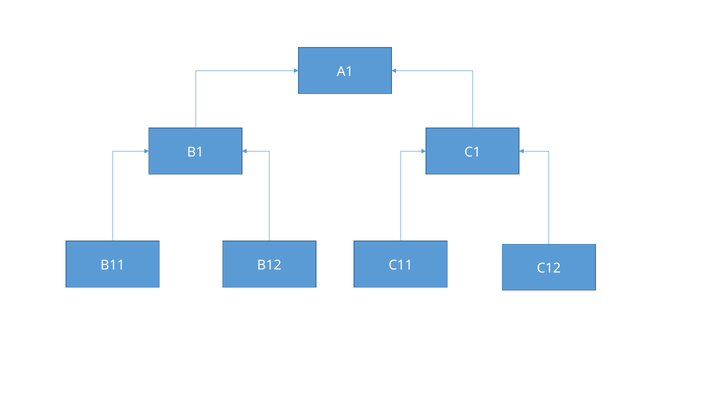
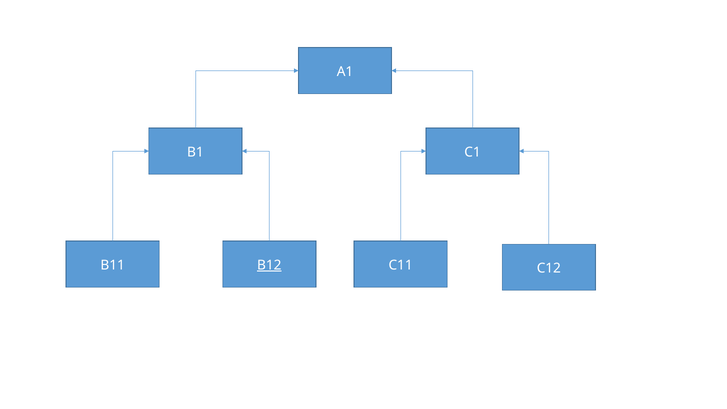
B12 underline: none -> present (269, 265)
